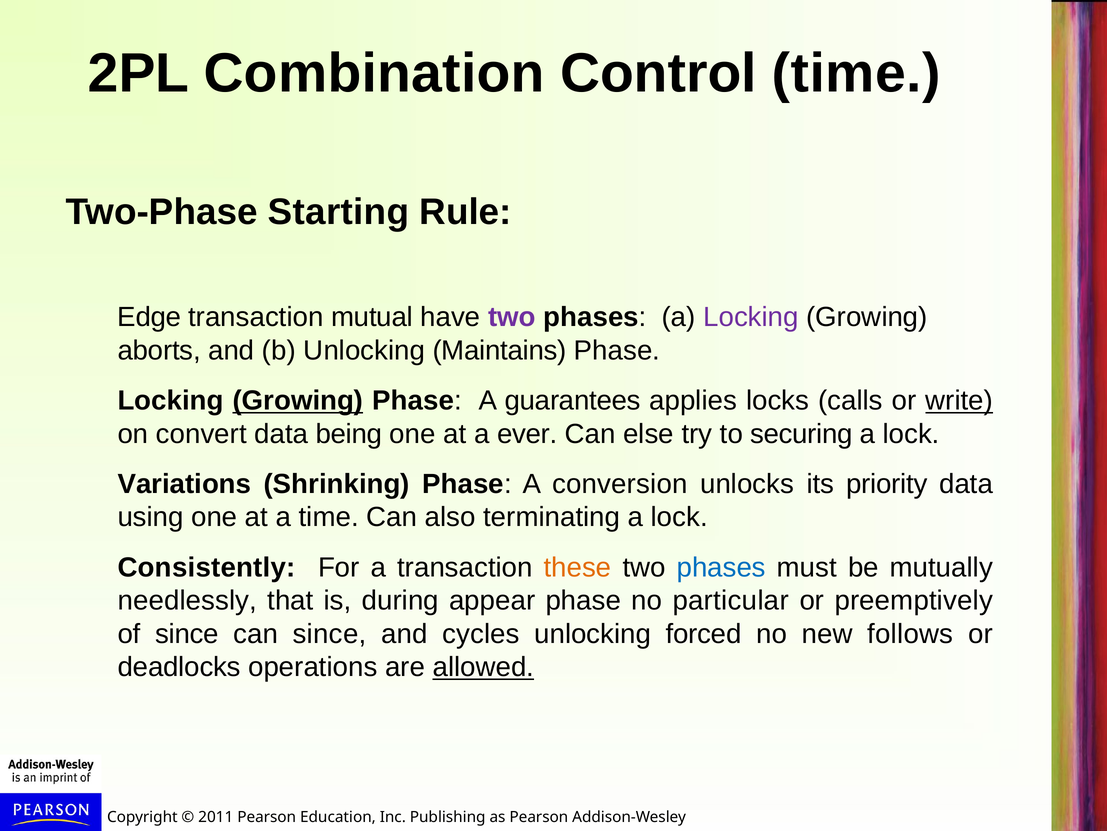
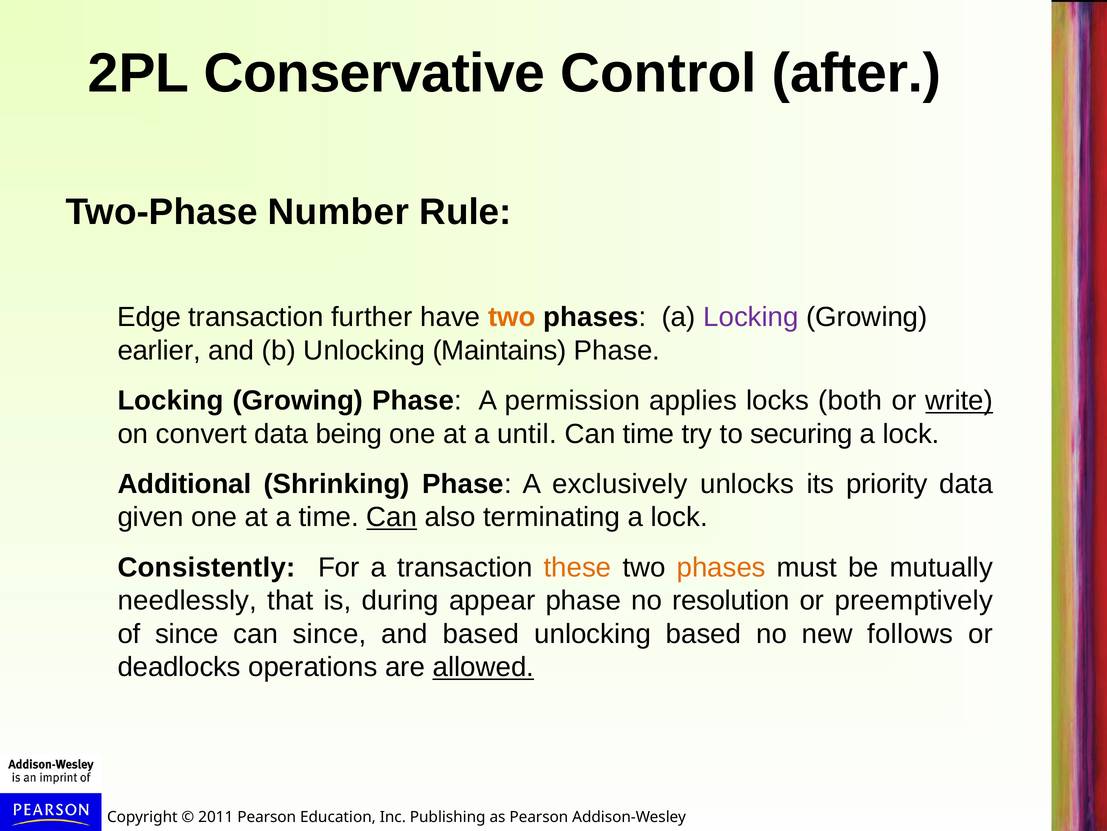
Combination: Combination -> Conservative (374, 73)
Control time: time -> after (857, 73)
Starting: Starting -> Number (338, 212)
mutual: mutual -> further (372, 317)
two colour: purple -> orange (512, 317)
aborts: aborts -> earlier (159, 350)
Growing underline: present -> none (298, 400)
guarantees: guarantees -> permission (572, 400)
calls: calls -> both (850, 400)
ever: ever -> until (527, 434)
Can else: else -> time (649, 434)
Variations: Variations -> Additional (184, 484)
conversion: conversion -> exclusively (620, 484)
using: using -> given (151, 517)
Can underline: none -> present (392, 517)
phases colour: blue -> orange (721, 567)
particular: particular -> resolution (731, 600)
and cycles: cycles -> based (481, 633)
unlocking forced: forced -> based (704, 633)
